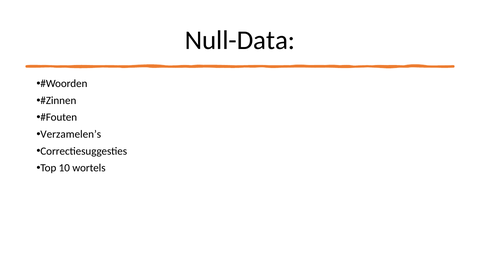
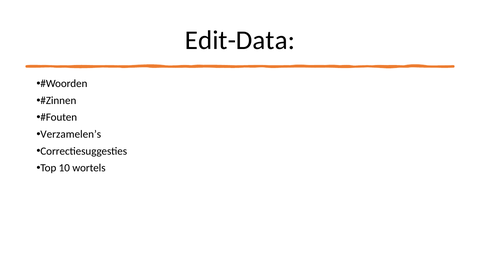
Null-Data: Null-Data -> Edit-Data (240, 40)
